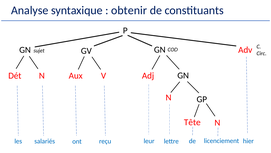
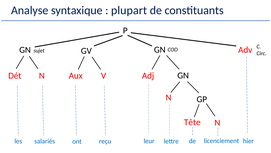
obtenir: obtenir -> plupart (129, 10)
